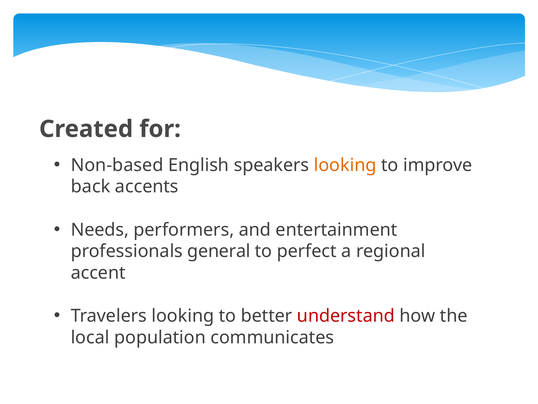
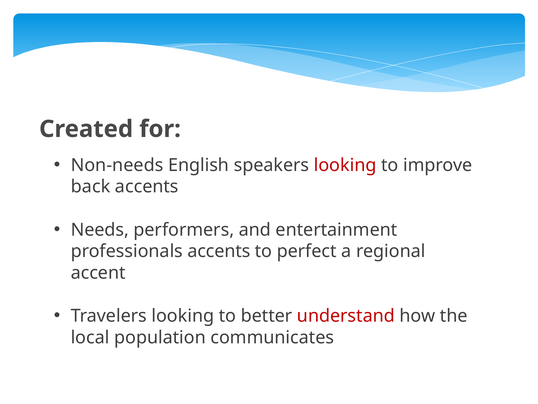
Non-based: Non-based -> Non-needs (117, 165)
looking colour: orange -> red (345, 165)
professionals general: general -> accents (219, 251)
